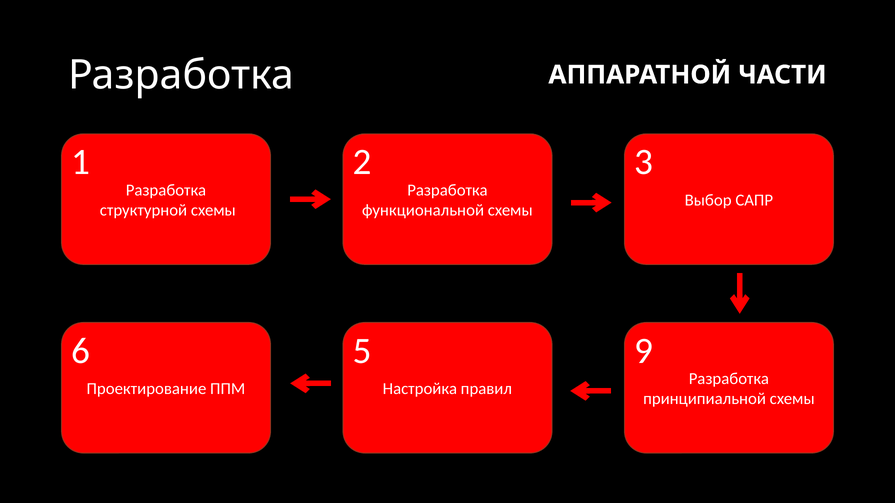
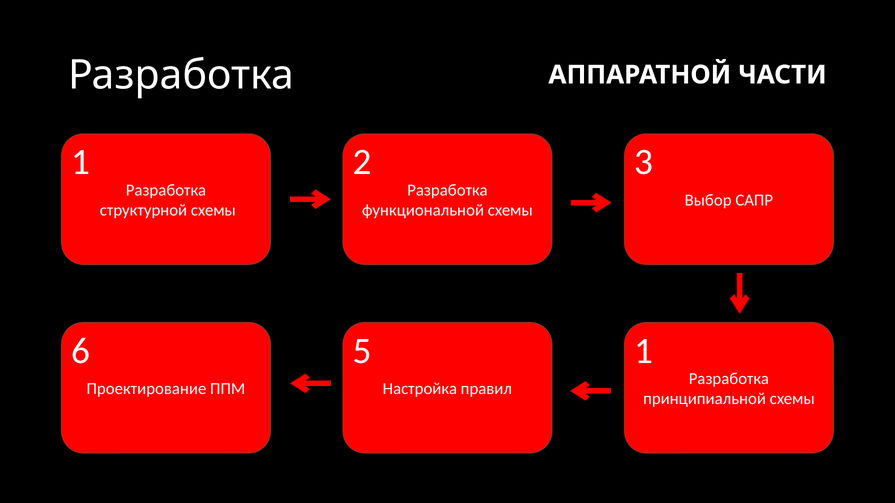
5 9: 9 -> 1 (644, 351)
